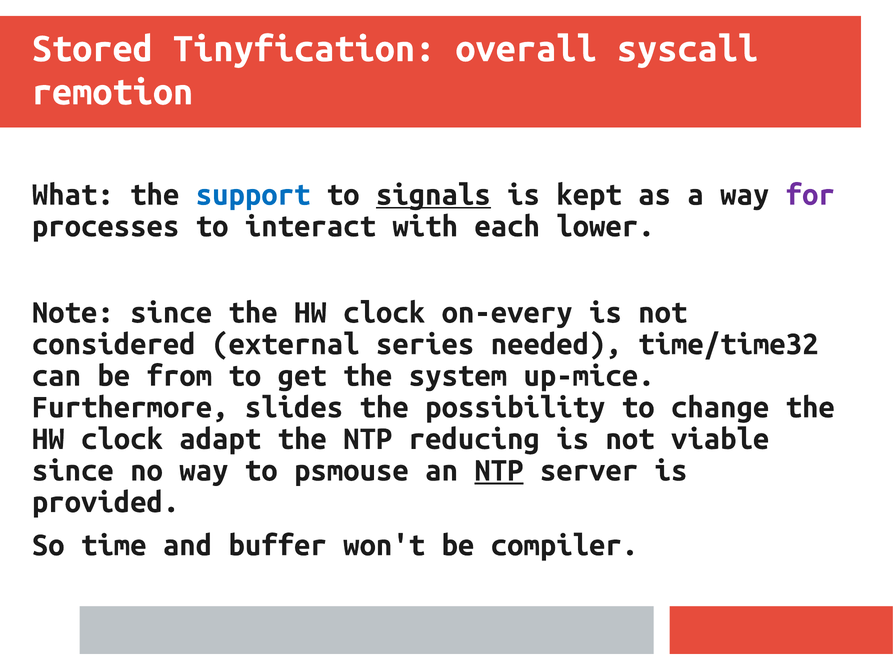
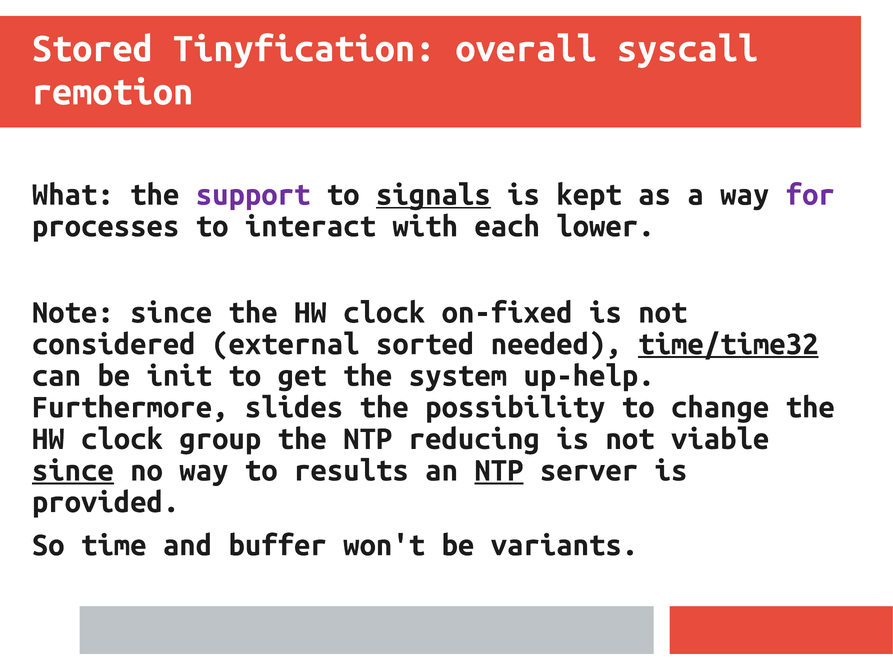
support colour: blue -> purple (253, 195)
on-every: on-every -> on-fixed (507, 313)
series: series -> sorted (425, 344)
time/time32 underline: none -> present (728, 344)
from: from -> init (179, 376)
up-mice: up-mice -> up-help (589, 376)
adapt: adapt -> group (220, 439)
since underline: none -> present (73, 471)
psmouse: psmouse -> results (351, 471)
compiler: compiler -> variants (564, 545)
